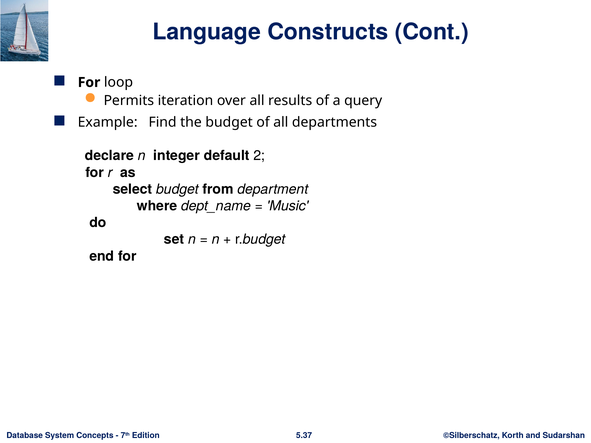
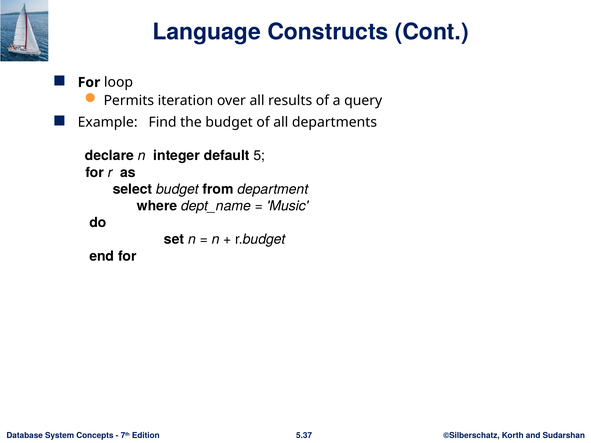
2: 2 -> 5 (259, 156)
